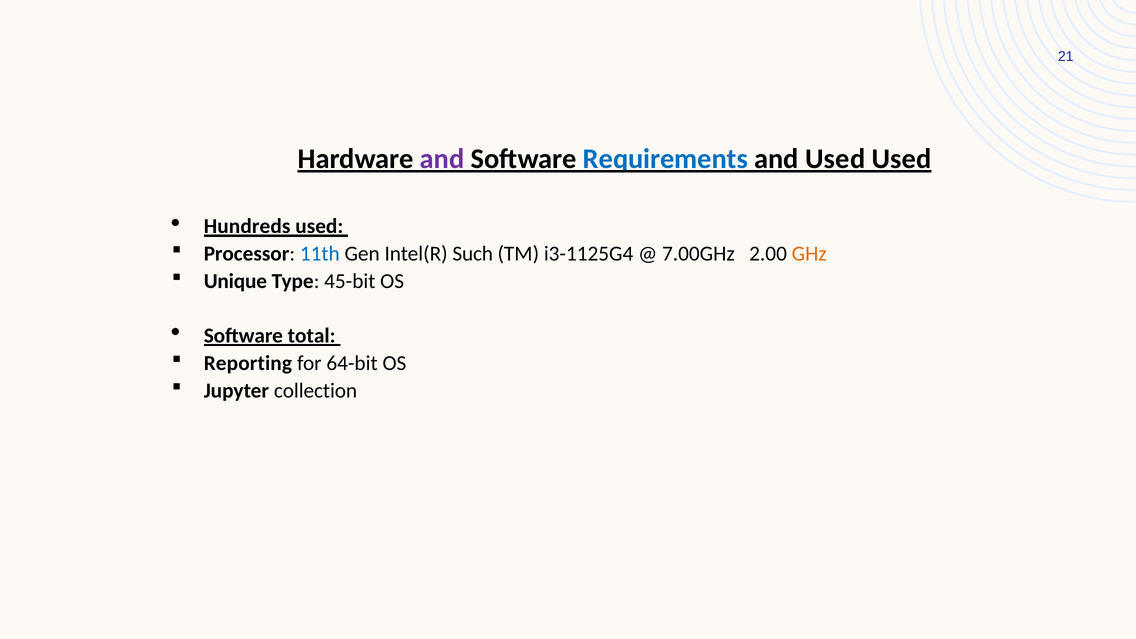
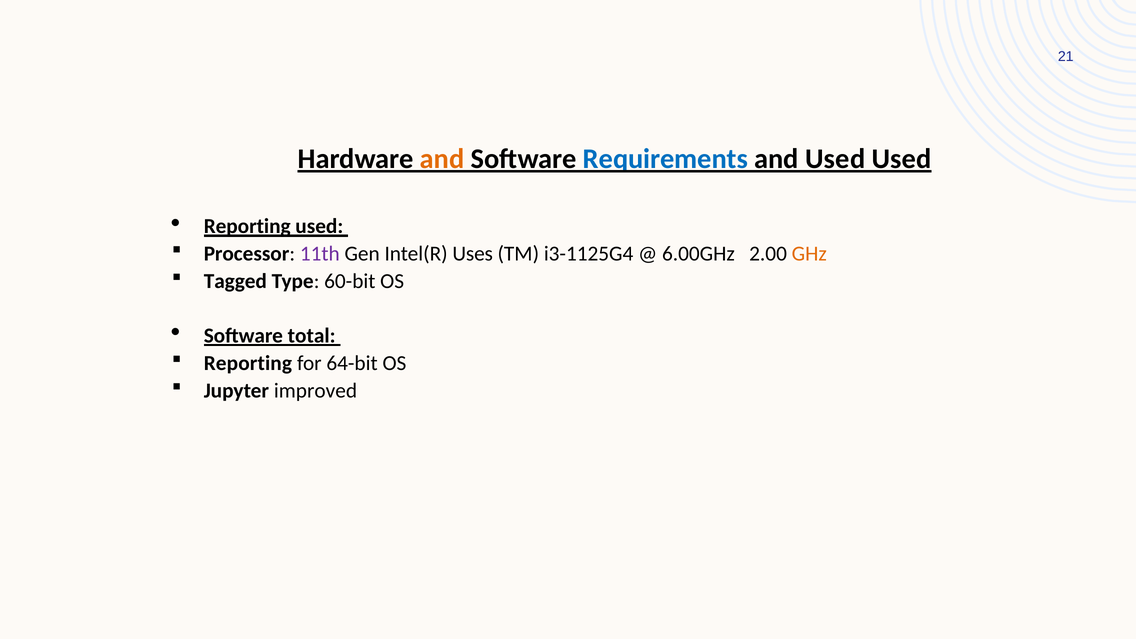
and colour: purple -> orange (442, 159)
Hundreds: Hundreds -> Reporting (247, 226)
11th colour: blue -> purple (320, 254)
Such: Such -> Uses (473, 254)
7.00GHz: 7.00GHz -> 6.00GHz (698, 254)
Unique: Unique -> Tagged (235, 281)
45-bit: 45-bit -> 60-bit (350, 281)
collection: collection -> improved (315, 390)
